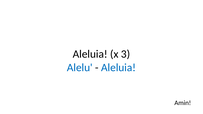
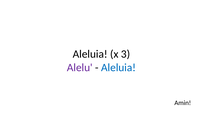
Alelu colour: blue -> purple (80, 68)
